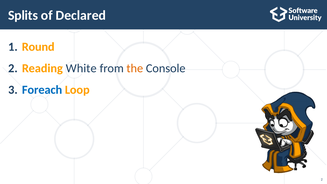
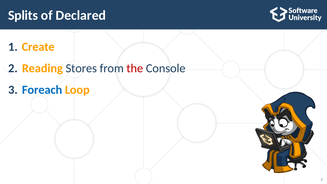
Round: Round -> Create (38, 47)
White: White -> Stores (81, 68)
the colour: orange -> red (135, 68)
